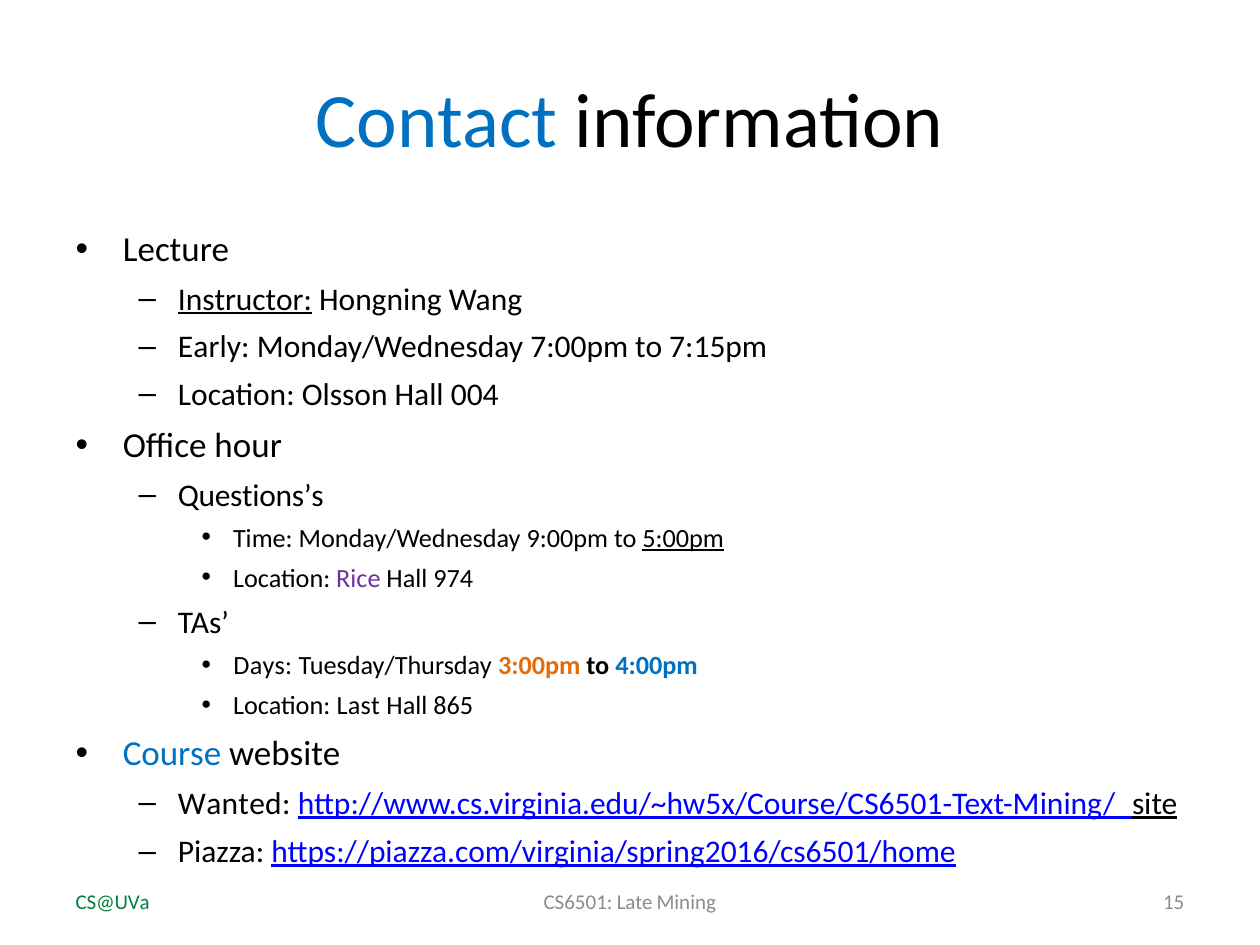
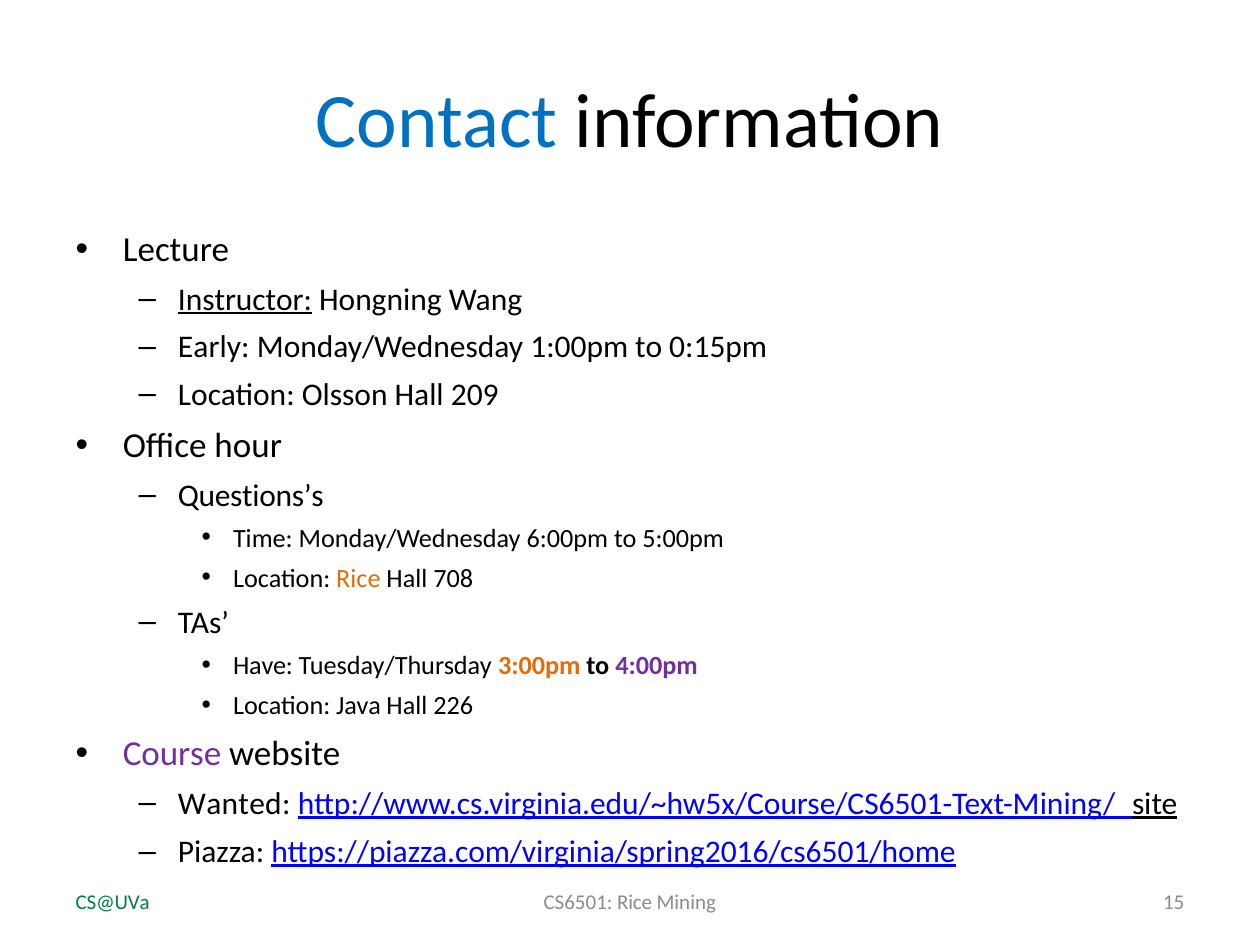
7:00pm: 7:00pm -> 1:00pm (579, 347)
7:15pm: 7:15pm -> 0:15pm (718, 347)
004: 004 -> 209 (475, 395)
9:00pm: 9:00pm -> 6:00pm (567, 538)
5:00pm underline: present -> none (683, 538)
Rice colour: purple -> orange (358, 578)
974: 974 -> 708 (453, 578)
Days: Days -> Have (263, 666)
4:00pm colour: blue -> purple (657, 666)
Last: Last -> Java (359, 706)
865: 865 -> 226 (453, 706)
Course colour: blue -> purple (172, 754)
CS6501 Late: Late -> Rice (635, 902)
